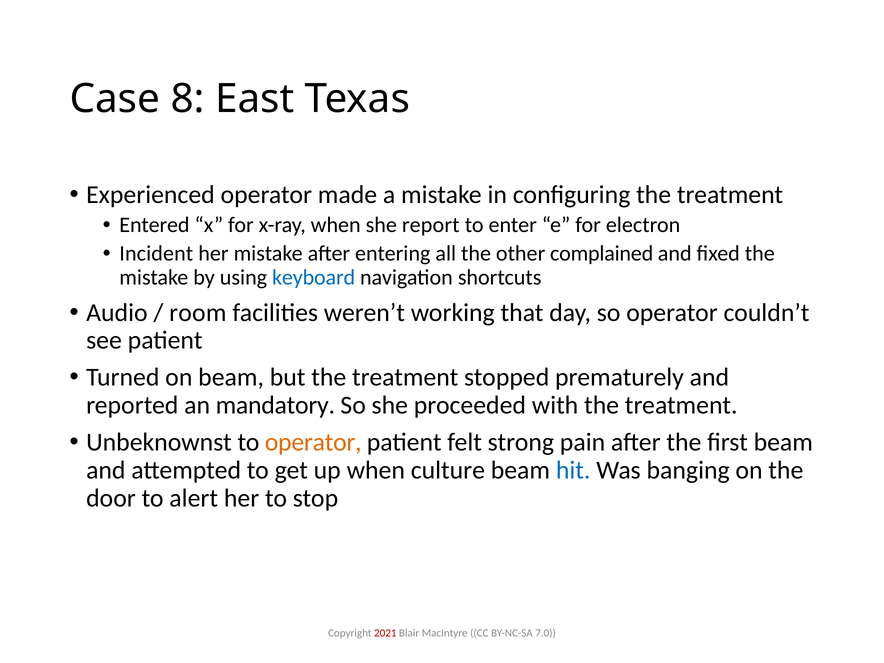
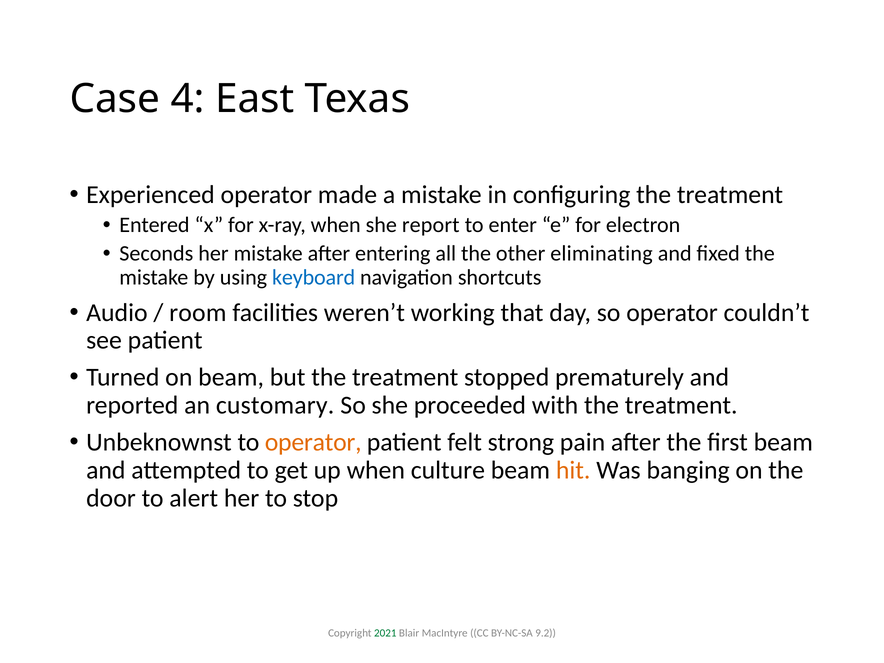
8: 8 -> 4 (188, 99)
Incident: Incident -> Seconds (156, 254)
complained: complained -> eliminating (601, 254)
mandatory: mandatory -> customary (275, 405)
hit colour: blue -> orange (573, 470)
2021 colour: red -> green (385, 633)
7.0: 7.0 -> 9.2 (546, 633)
